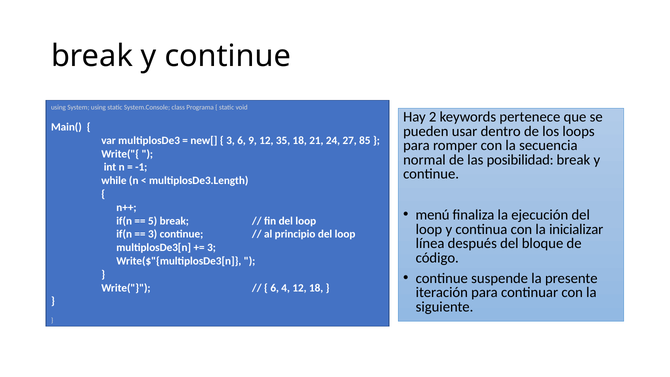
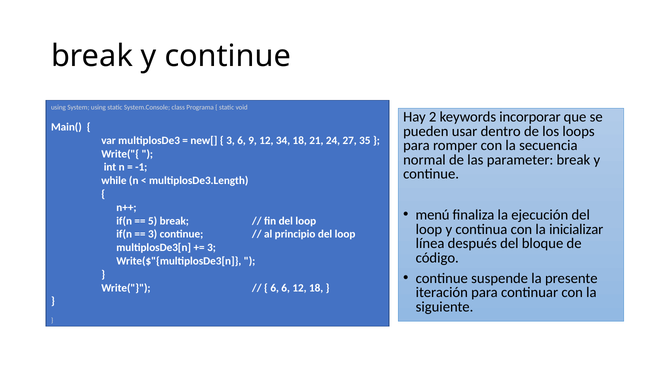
pertenece: pertenece -> incorporar (530, 117)
35: 35 -> 34 (283, 140)
85: 85 -> 35 (365, 140)
posibilidad: posibilidad -> parameter (520, 160)
6 4: 4 -> 6 (286, 288)
